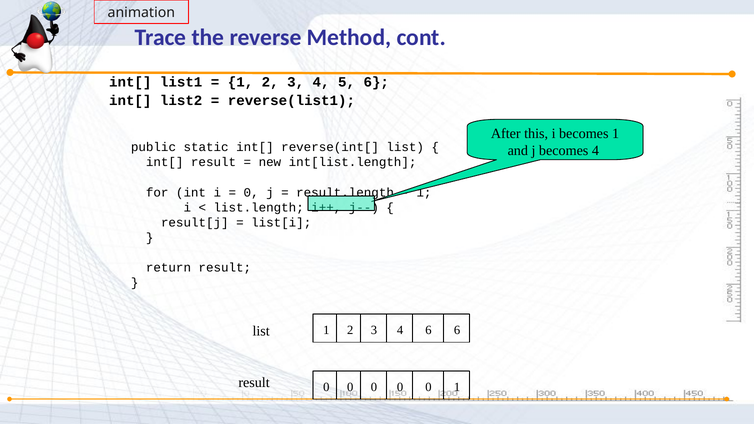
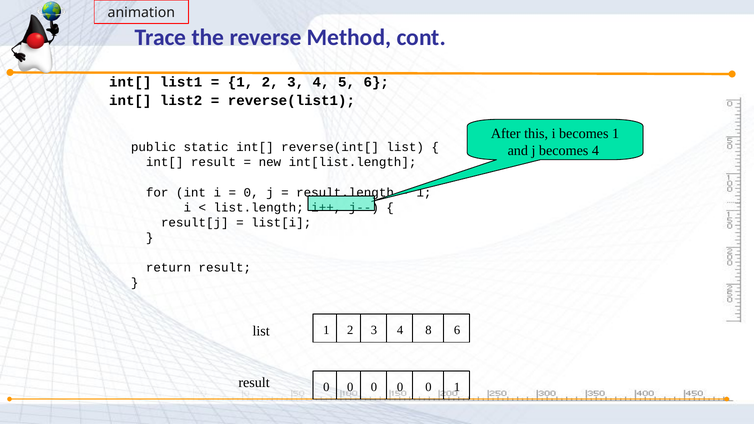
4 6: 6 -> 8 (429, 330)
